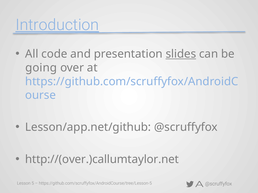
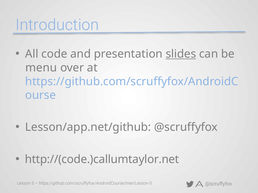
Introduction underline: present -> none (57, 25)
going: going -> menu (41, 68)
http://(over.)callumtaylor.net: http://(over.)callumtaylor.net -> http://(code.)callumtaylor.net (102, 160)
